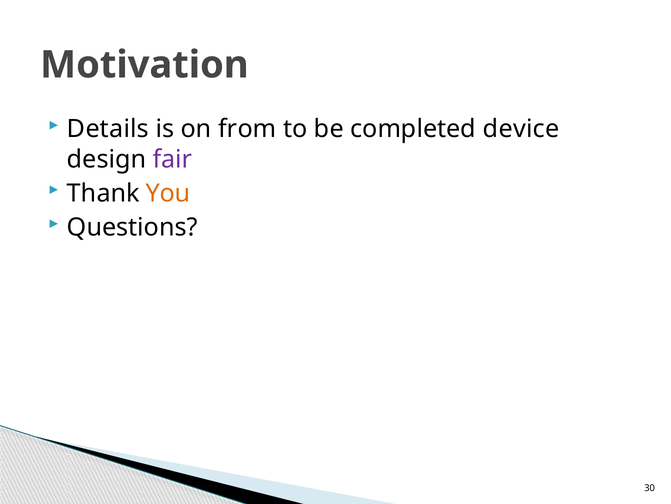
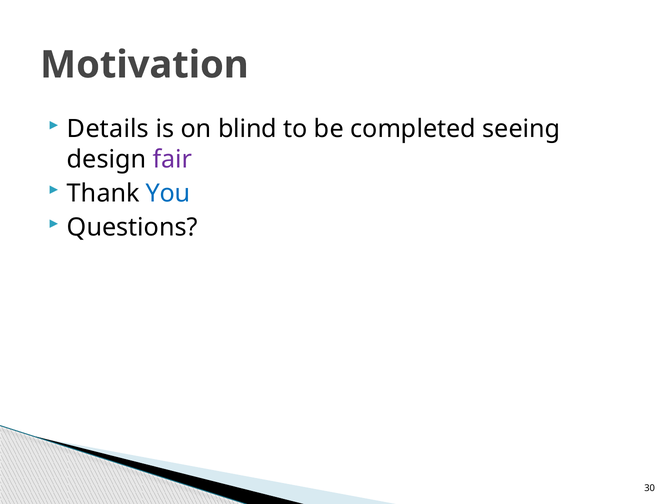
from: from -> blind (247, 129)
device: device -> seeing (521, 129)
You colour: orange -> blue (168, 193)
